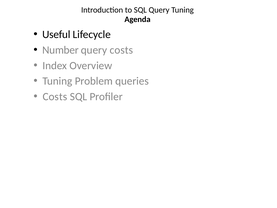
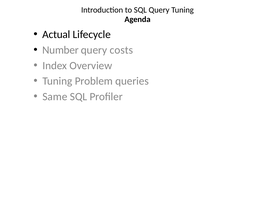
Useful: Useful -> Actual (56, 34)
Costs: Costs -> Same (55, 97)
